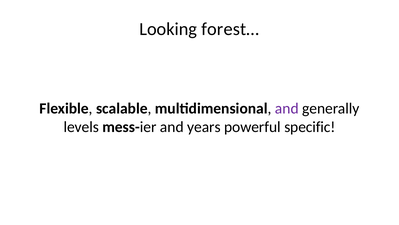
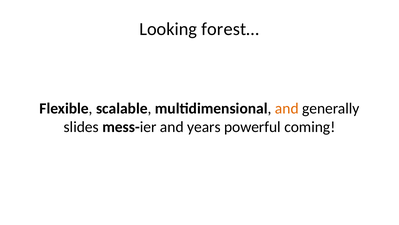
and colour: purple -> orange (287, 108)
levels: levels -> slides (81, 127)
specific: specific -> coming (310, 127)
